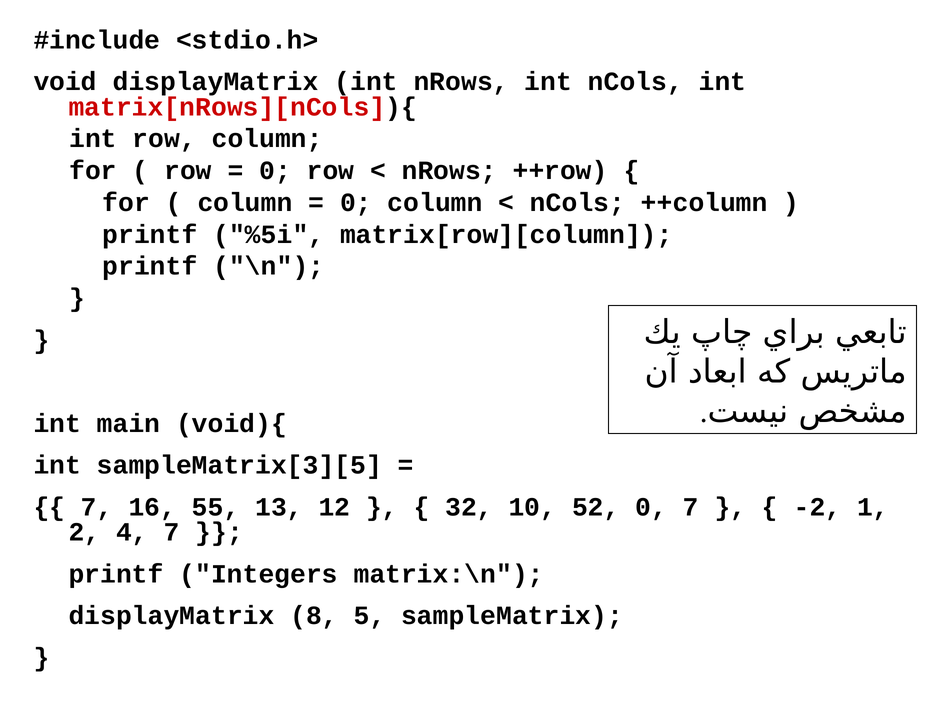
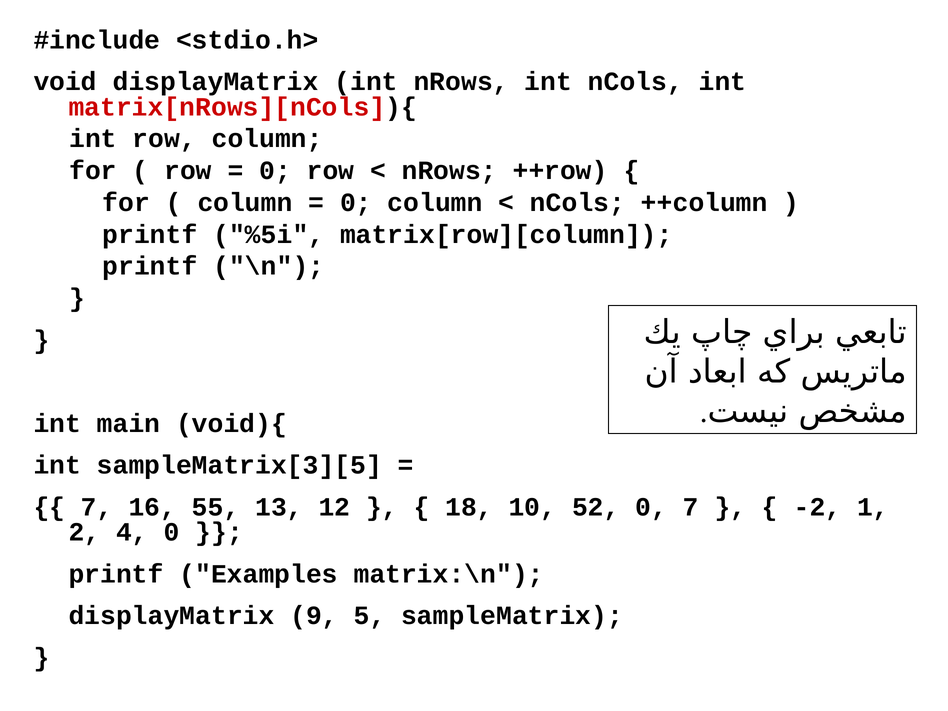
32: 32 -> 18 (469, 507)
4 7: 7 -> 0 (172, 532)
Integers: Integers -> Examples (259, 574)
8: 8 -> 9 (314, 616)
